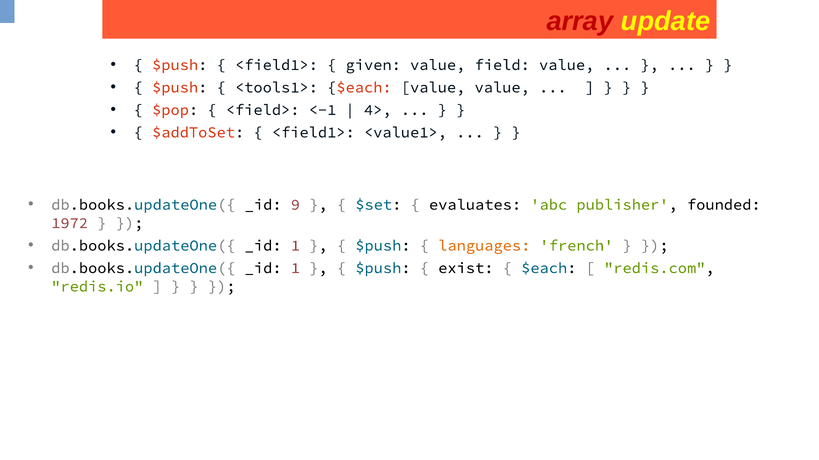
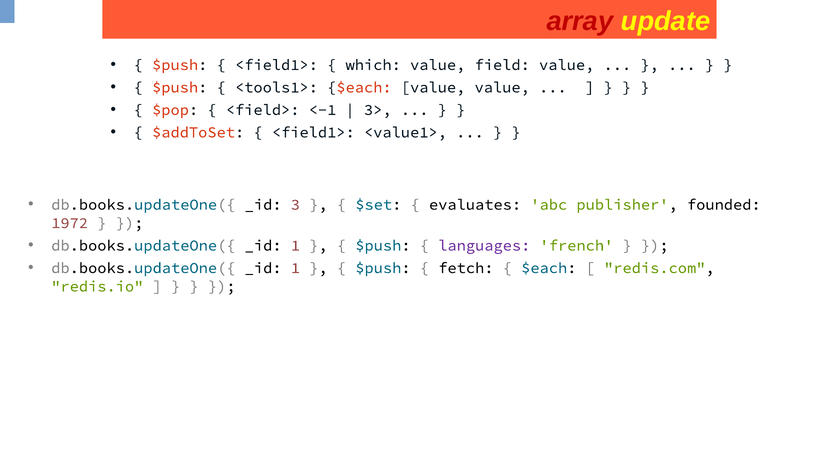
given: given -> which (373, 65)
4>: 4> -> 3> (378, 110)
9: 9 -> 3 (295, 205)
languages colour: orange -> purple (484, 246)
exist: exist -> fetch (466, 268)
